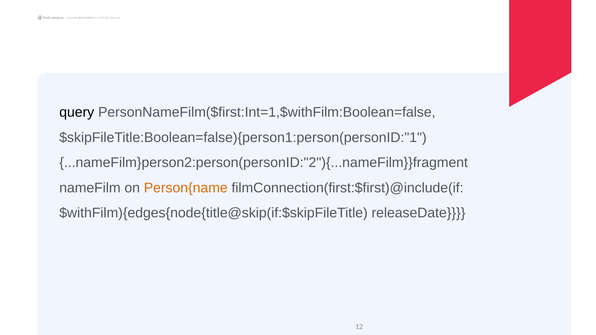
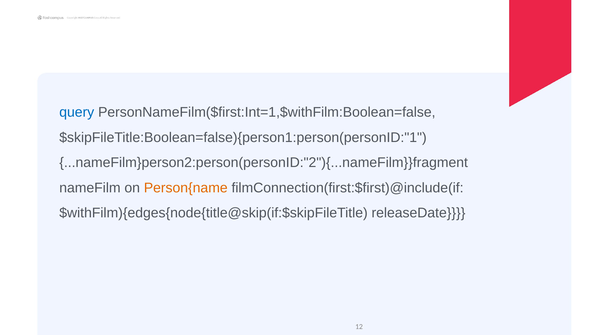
query colour: black -> blue (77, 112)
